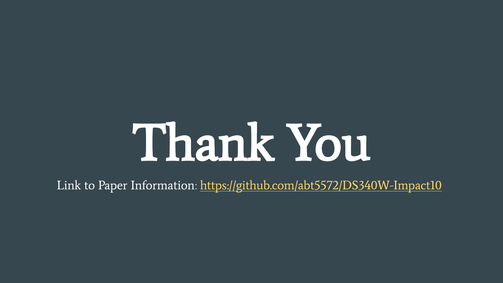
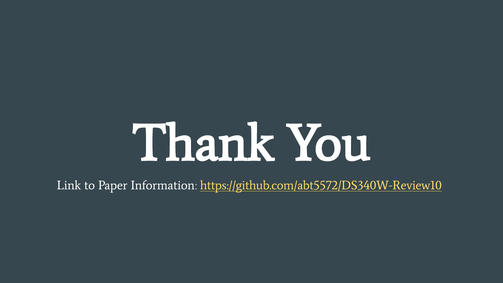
https://github.com/abt5572/DS340W-Impact10: https://github.com/abt5572/DS340W-Impact10 -> https://github.com/abt5572/DS340W-Review10 (321, 185)
